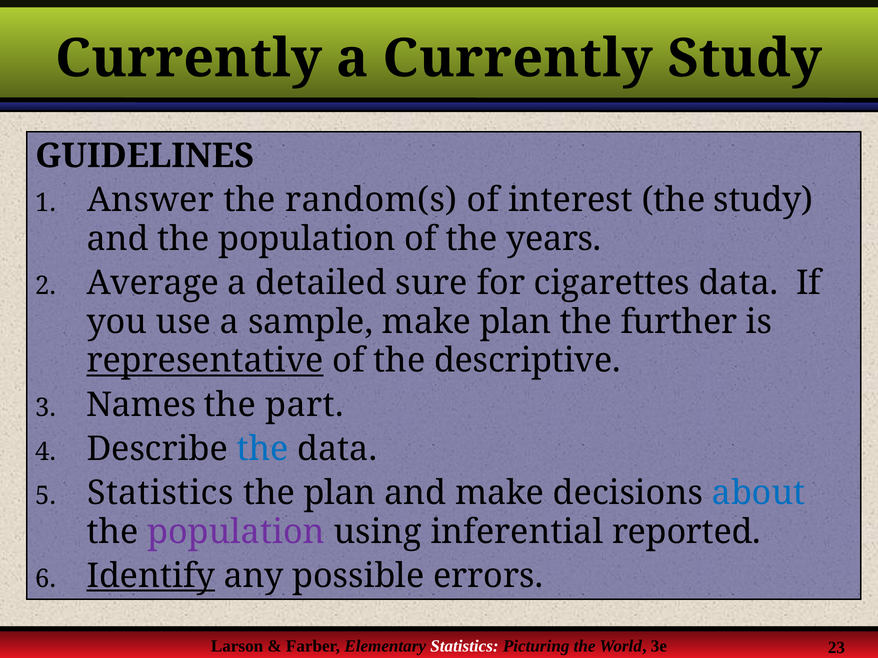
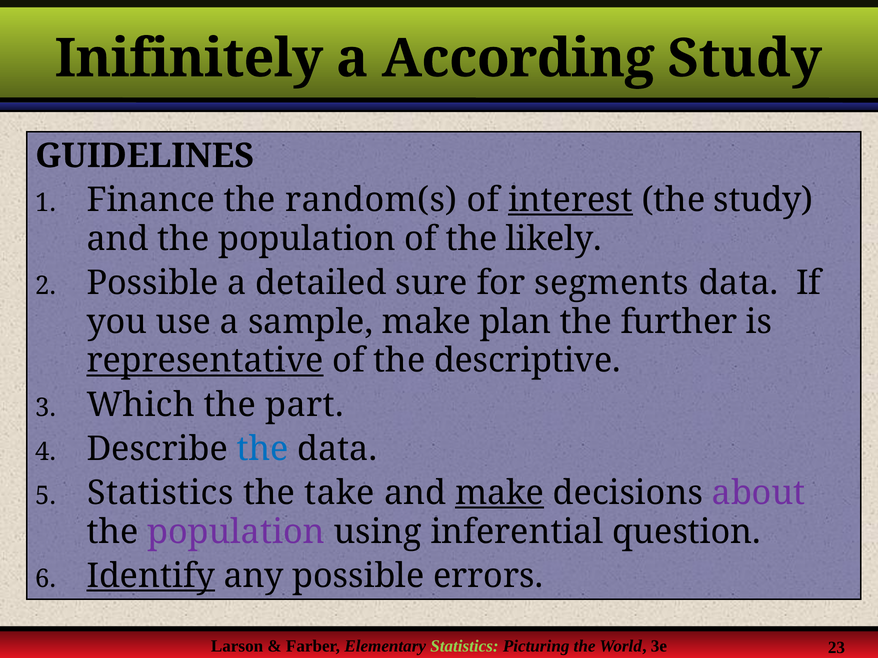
Currently: Currently -> Inifinitely (189, 59)
a Currently: Currently -> According (518, 59)
Answer: Answer -> Finance (151, 200)
interest underline: none -> present (570, 200)
years: years -> likely (554, 239)
Average: Average -> Possible (153, 283)
cigarettes: cigarettes -> segments (612, 283)
Names: Names -> Which (141, 405)
the plan: plan -> take (339, 493)
make underline: none -> present (500, 493)
about colour: blue -> purple (759, 493)
reported: reported -> question (686, 532)
Statistics colour: white -> light green (464, 647)
